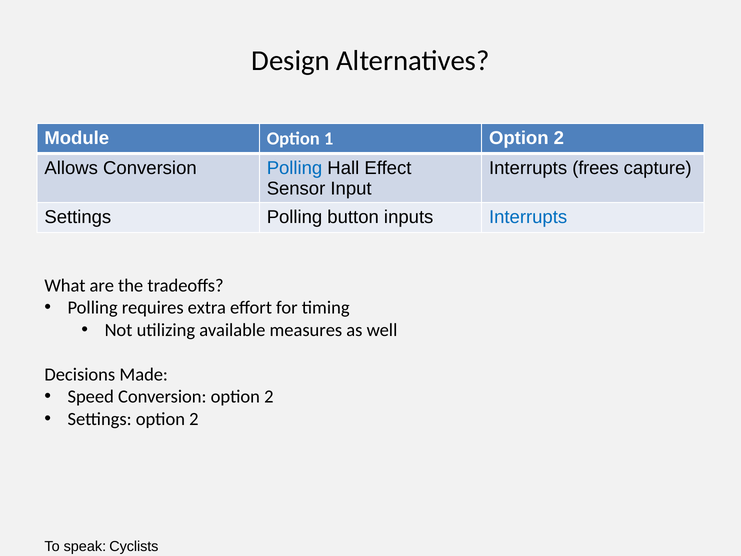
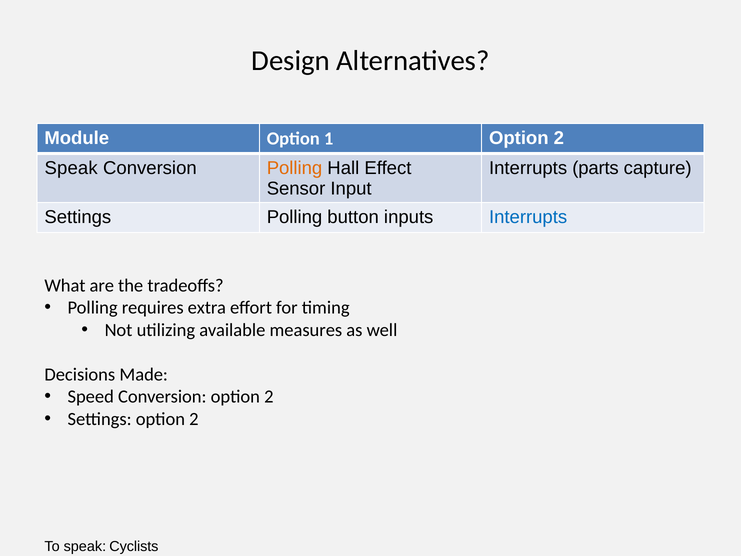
Allows: Allows -> Speak (71, 168)
Polling colour: blue -> orange (294, 168)
frees: frees -> parts (596, 168)
